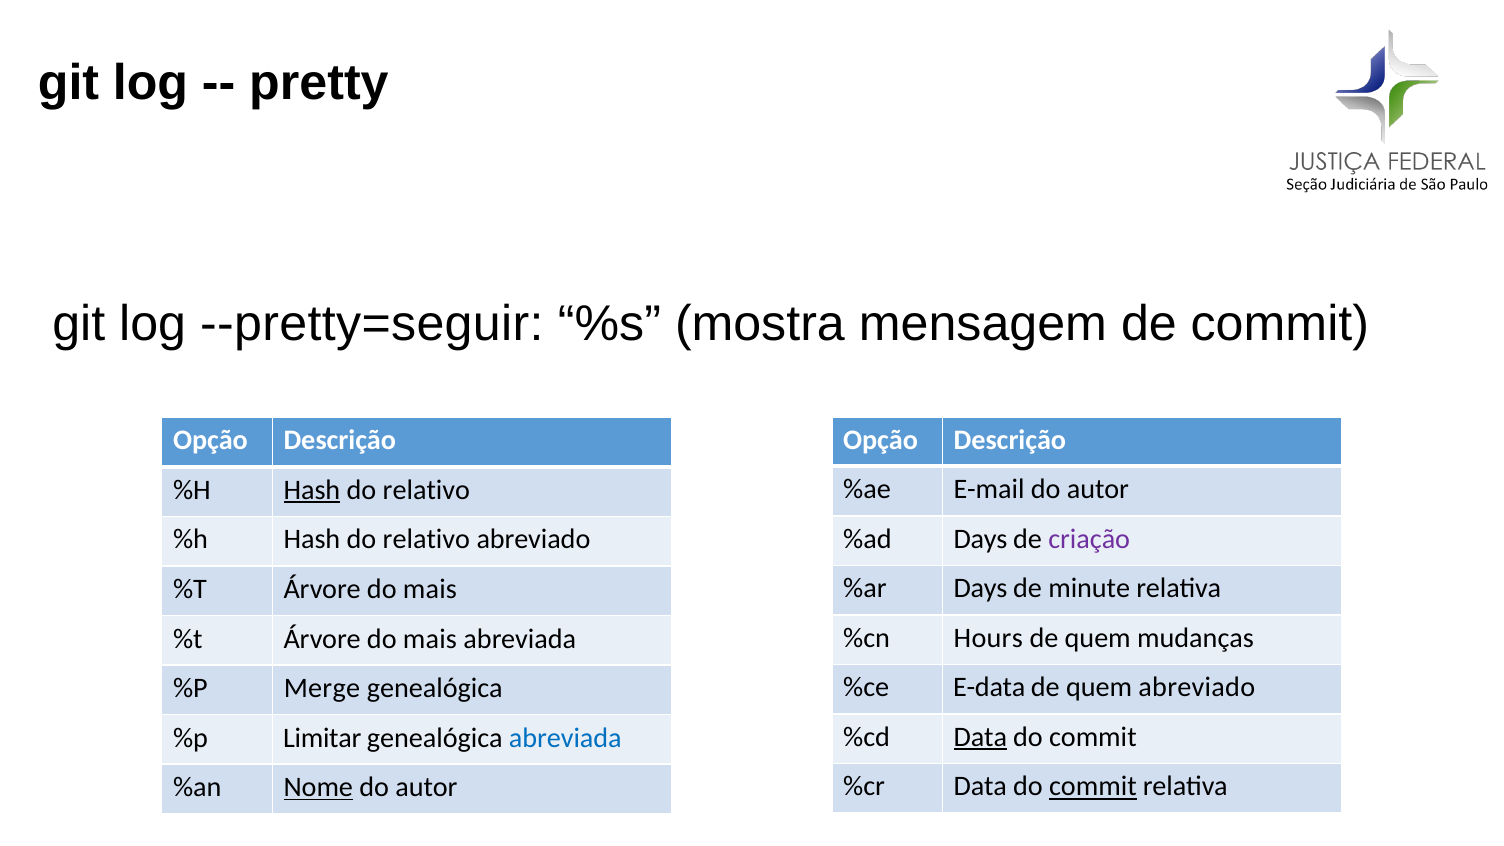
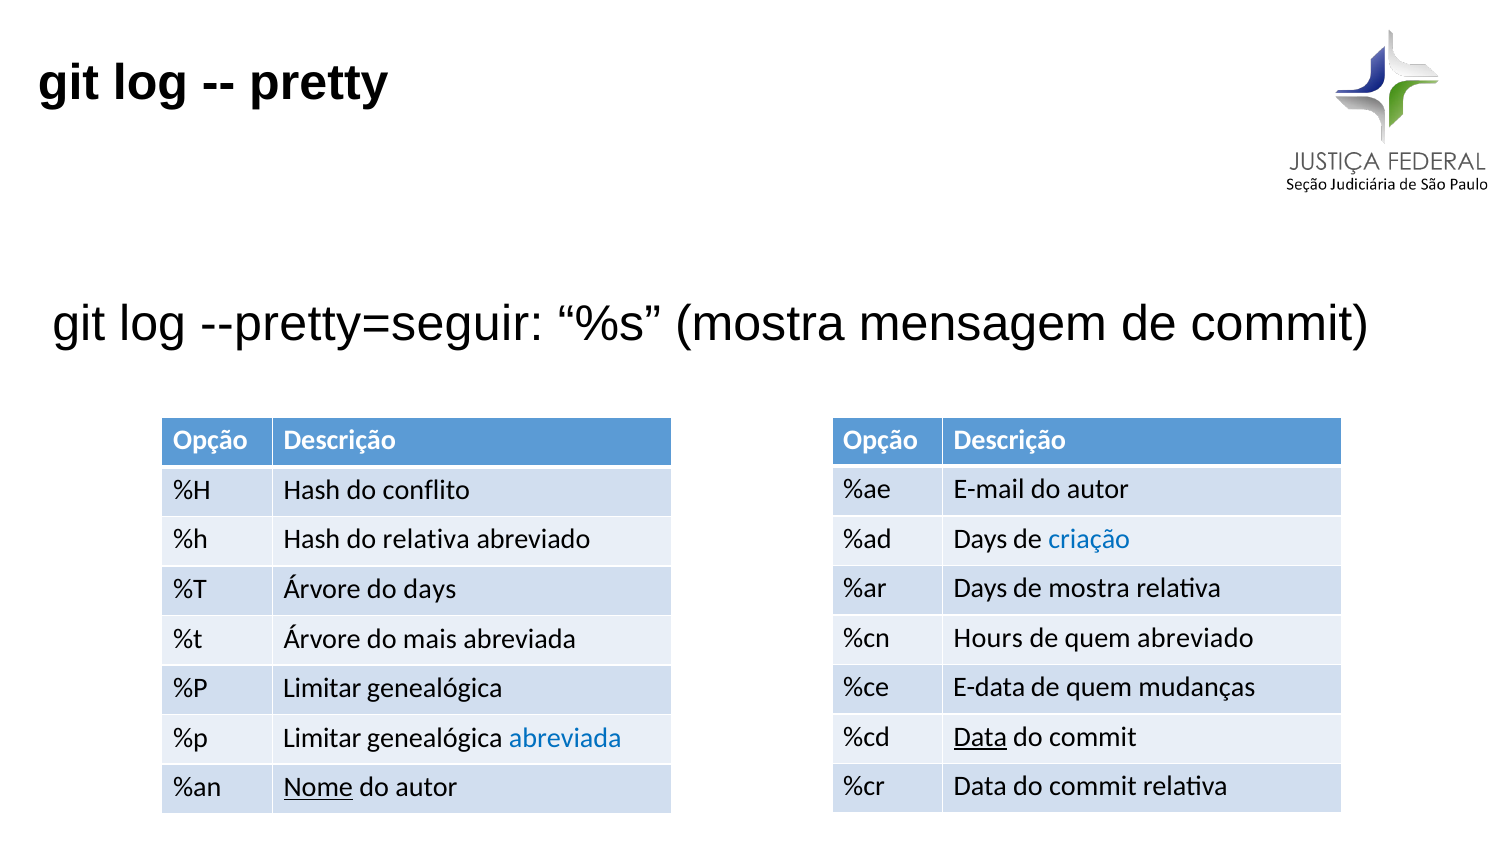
Hash underline: present -> none (312, 490)
relativo: relativo -> conflito (426, 490)
criação colour: purple -> blue (1089, 539)
relativo: relativo -> relativa (426, 540)
de minute: minute -> mostra (1089, 589)
mais: mais -> days (430, 589)
quem mudanças: mudanças -> abreviado (1195, 638)
quem abreviado: abreviado -> mudanças (1197, 688)
Merge: Merge -> Limitar (322, 688)
commit underline: present -> none (1093, 787)
